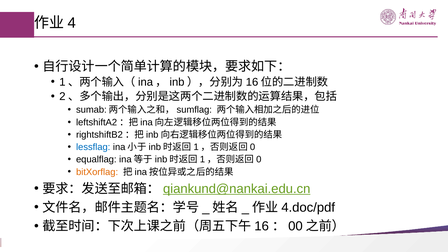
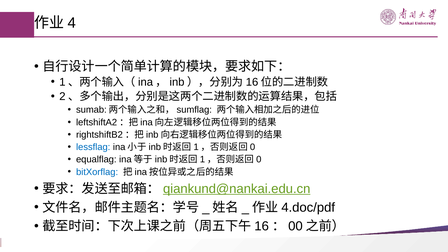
bitXorflag colour: orange -> blue (97, 172)
